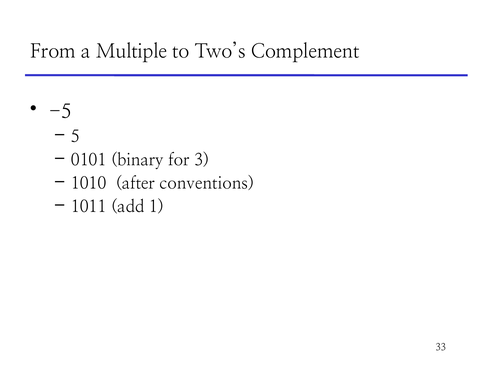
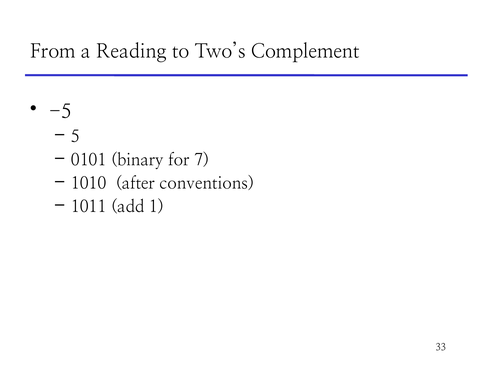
Multiple: Multiple -> Reading (131, 51)
3: 3 -> 7 (202, 160)
